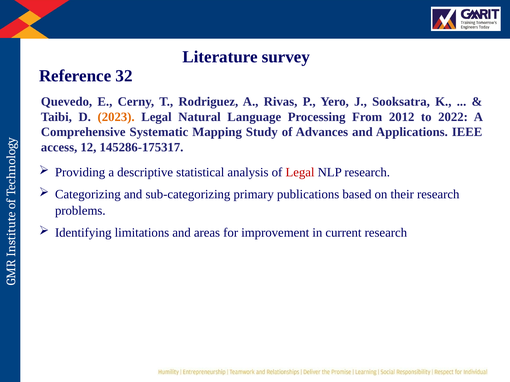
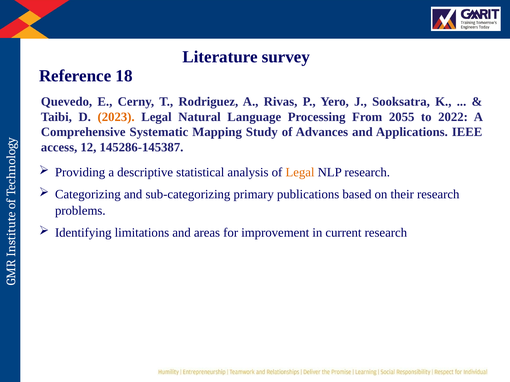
32: 32 -> 18 (124, 76)
2012: 2012 -> 2055 (402, 117)
145286-175317: 145286-175317 -> 145286-145387 (141, 148)
Legal colour: red -> orange (300, 173)
